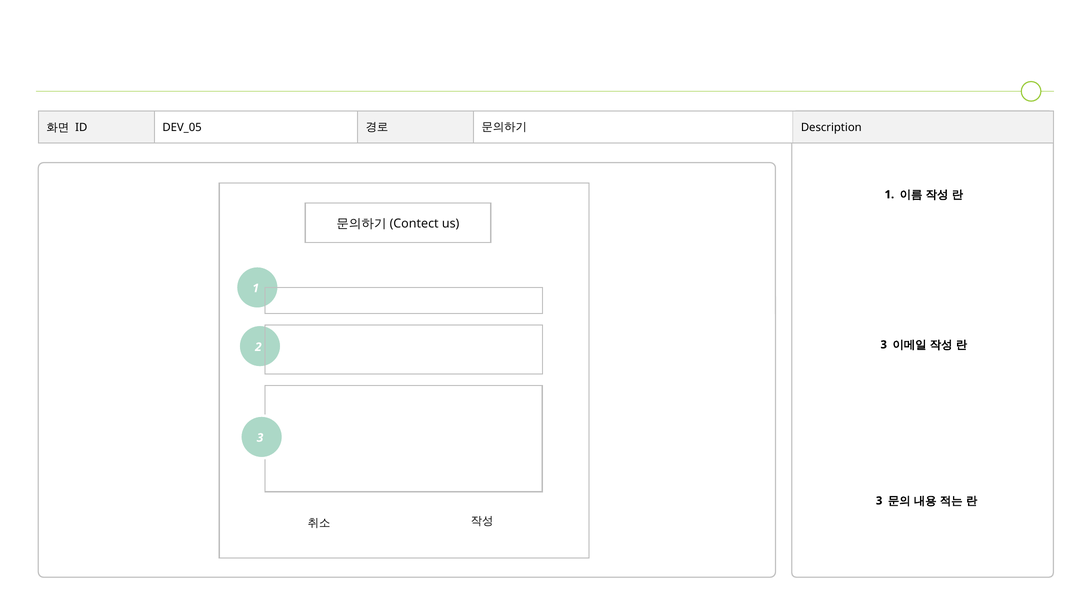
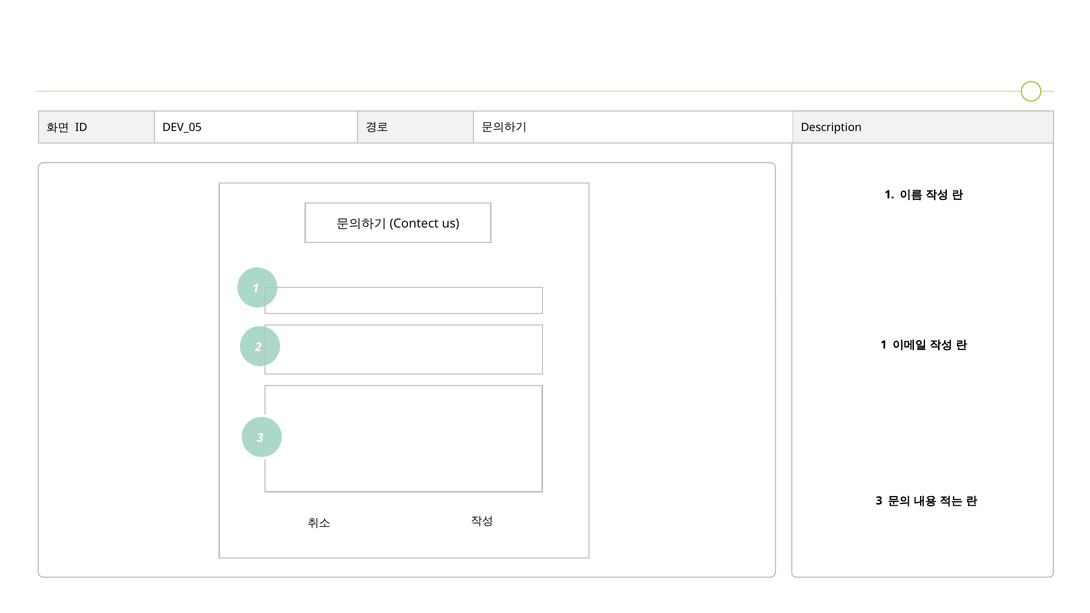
2 3: 3 -> 1 (884, 345)
